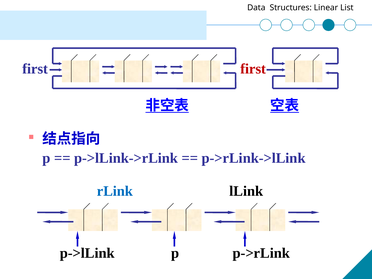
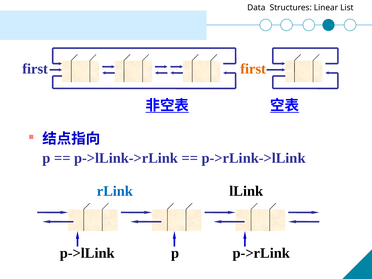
first colour: red -> orange (253, 69)
